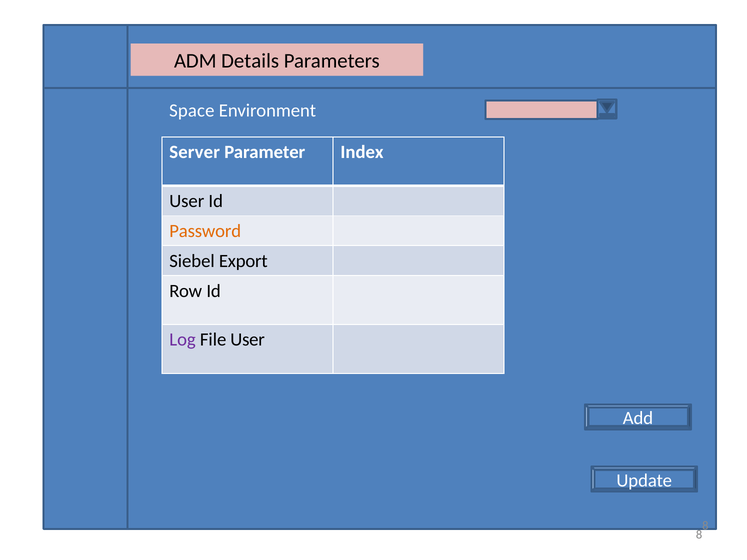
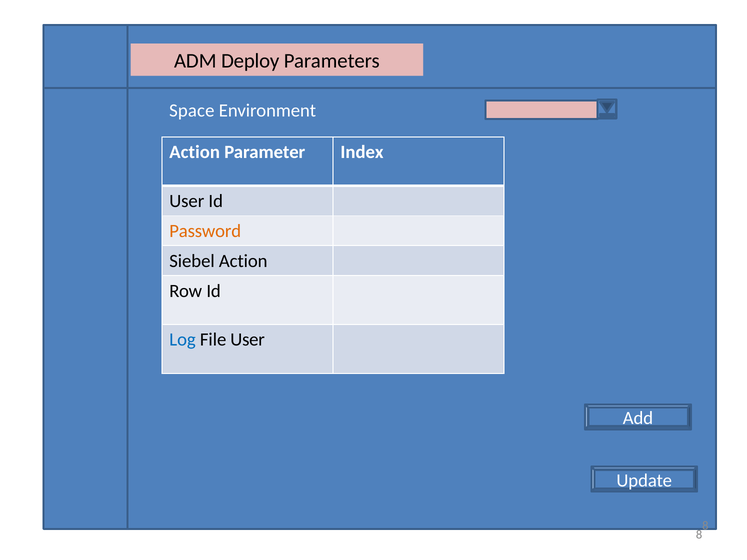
Details: Details -> Deploy (250, 61)
Server: Server -> Action (195, 152)
Siebel Export: Export -> Action (243, 261)
Log colour: purple -> blue (183, 340)
